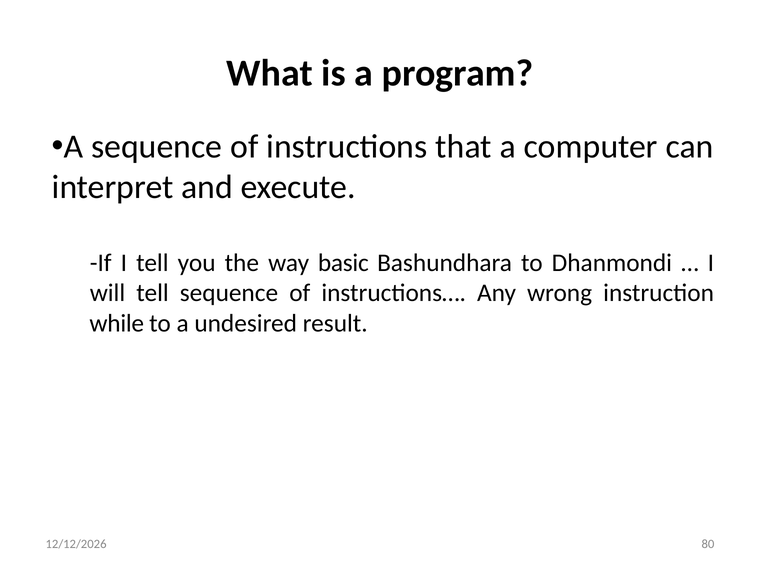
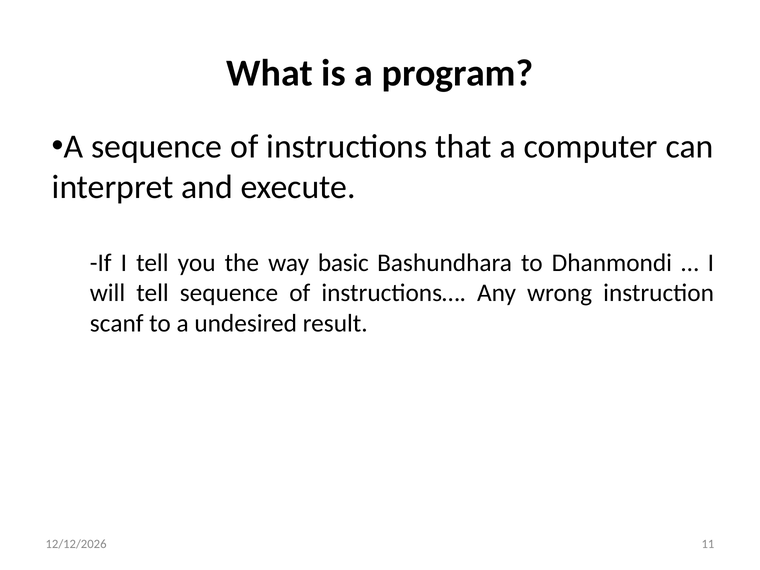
while: while -> scanf (117, 323)
80: 80 -> 11 (708, 544)
